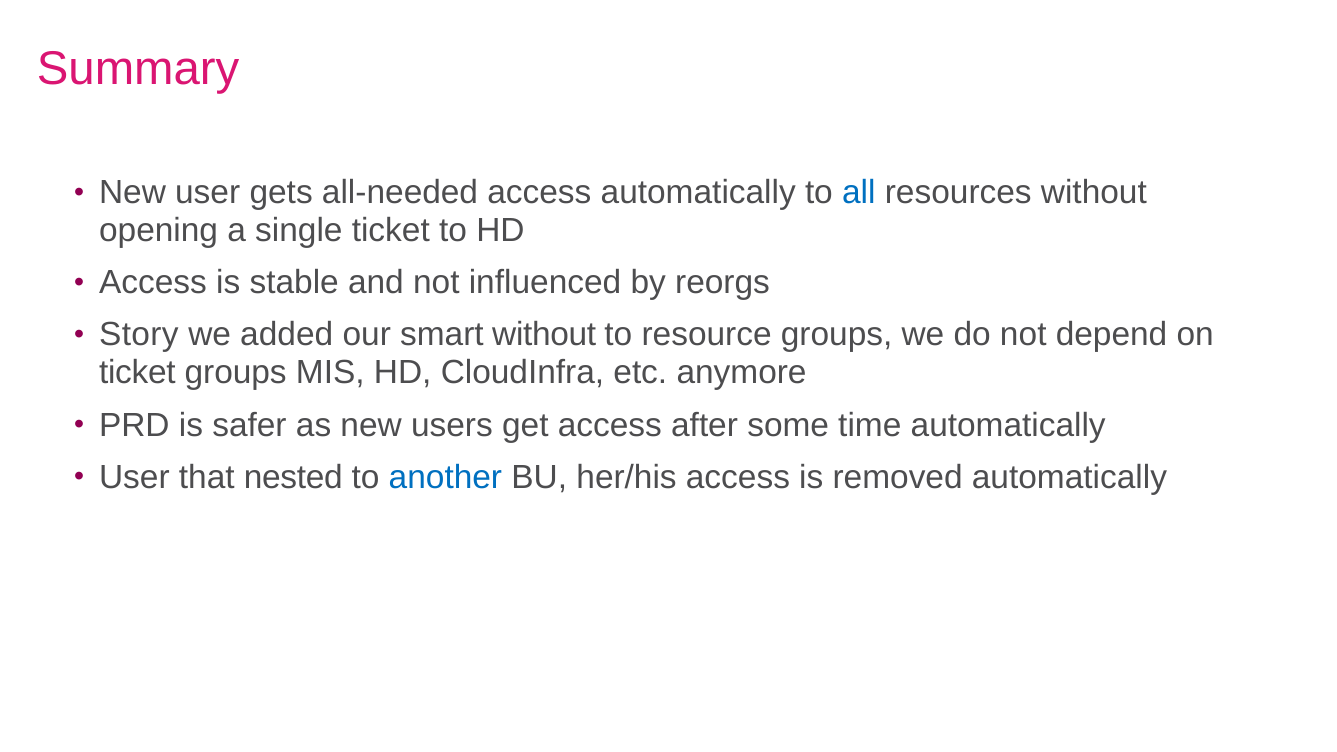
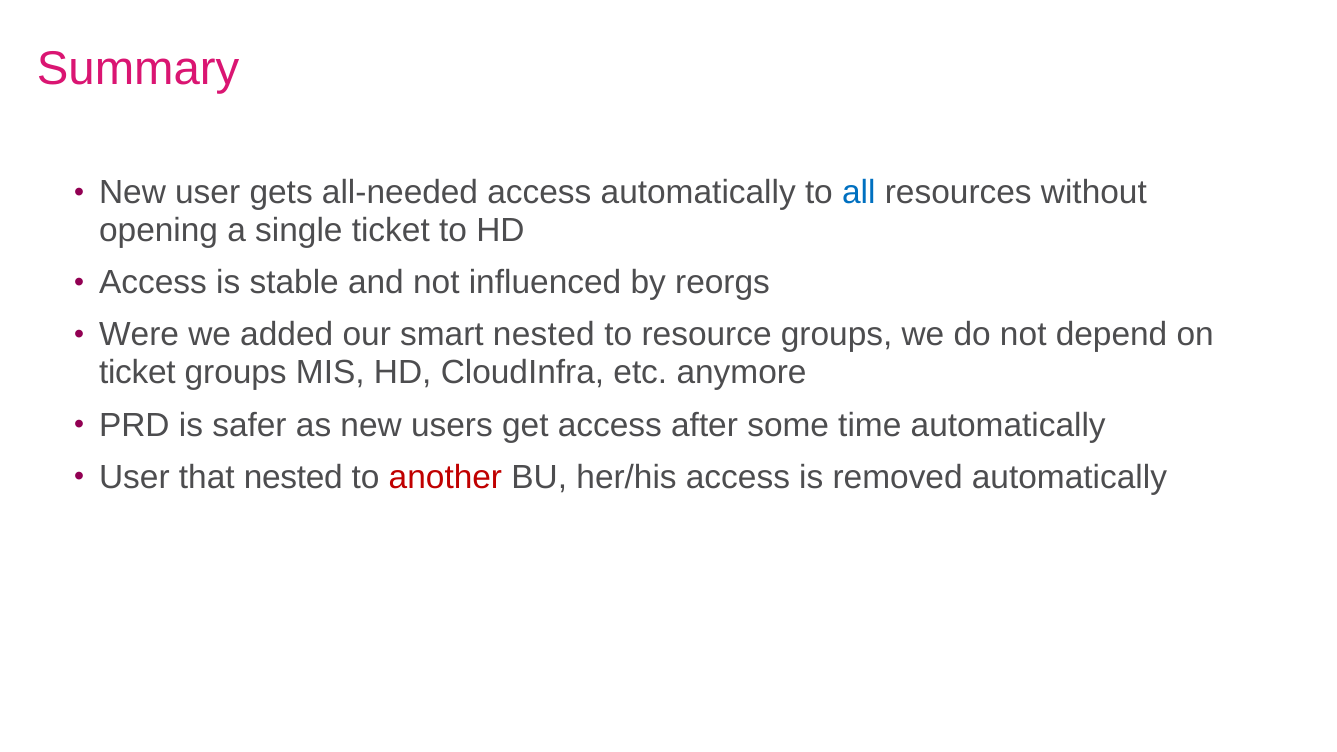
Story: Story -> Were (139, 335)
smart without: without -> nested (544, 335)
another colour: blue -> red (445, 477)
